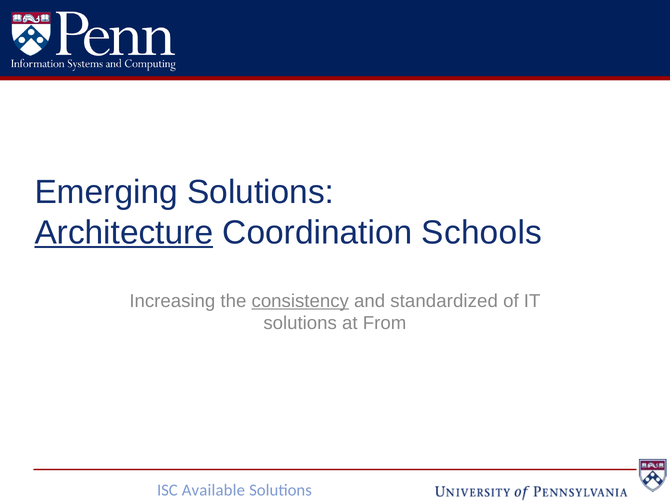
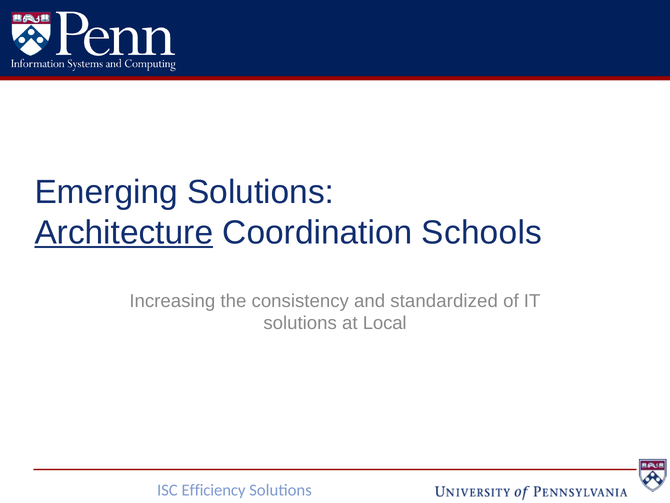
consistency underline: present -> none (300, 301)
From: From -> Local (385, 323)
Available: Available -> Efficiency (214, 490)
